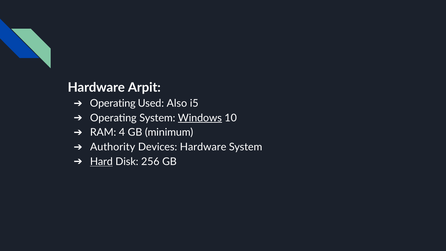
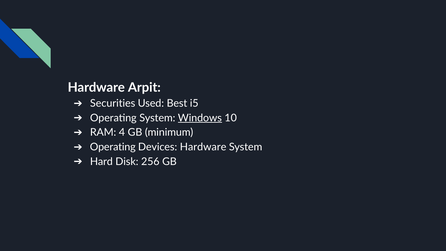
Operating: Operating -> Securities (113, 103)
Also: Also -> Best (177, 103)
Authority: Authority -> Operating (113, 147)
Hard underline: present -> none (101, 162)
